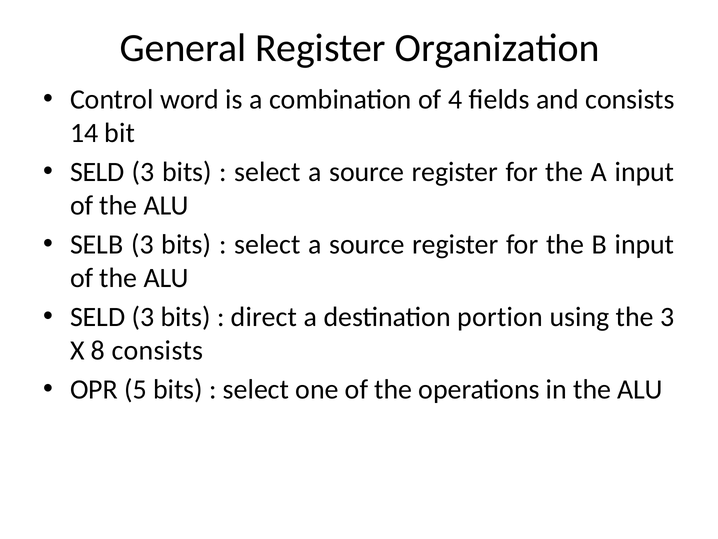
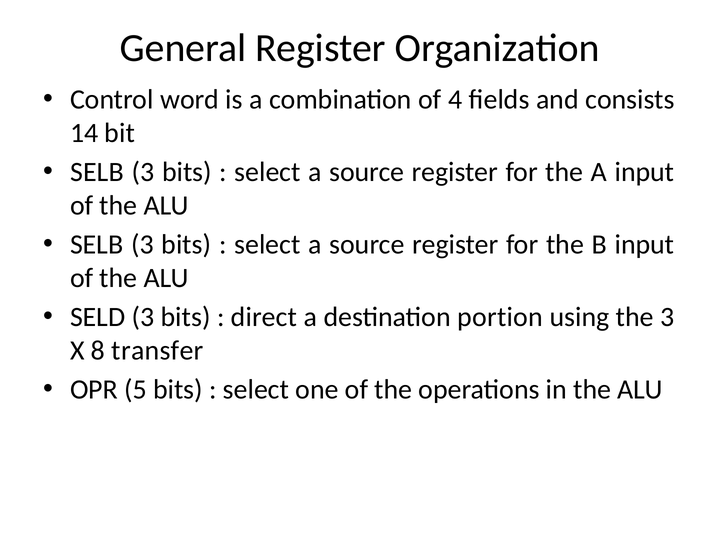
SELD: SELD -> SELB (97, 172)
8 consists: consists -> transfer (157, 350)
